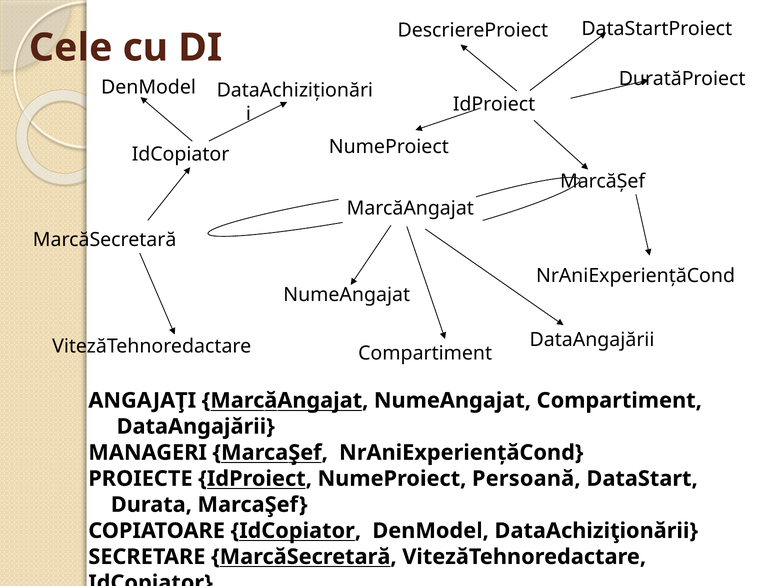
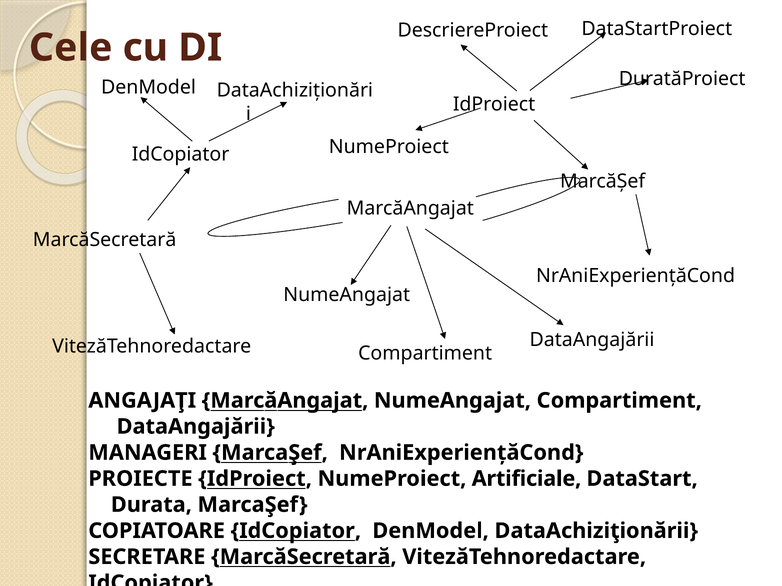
Persoană: Persoană -> Artificiale (526, 479)
